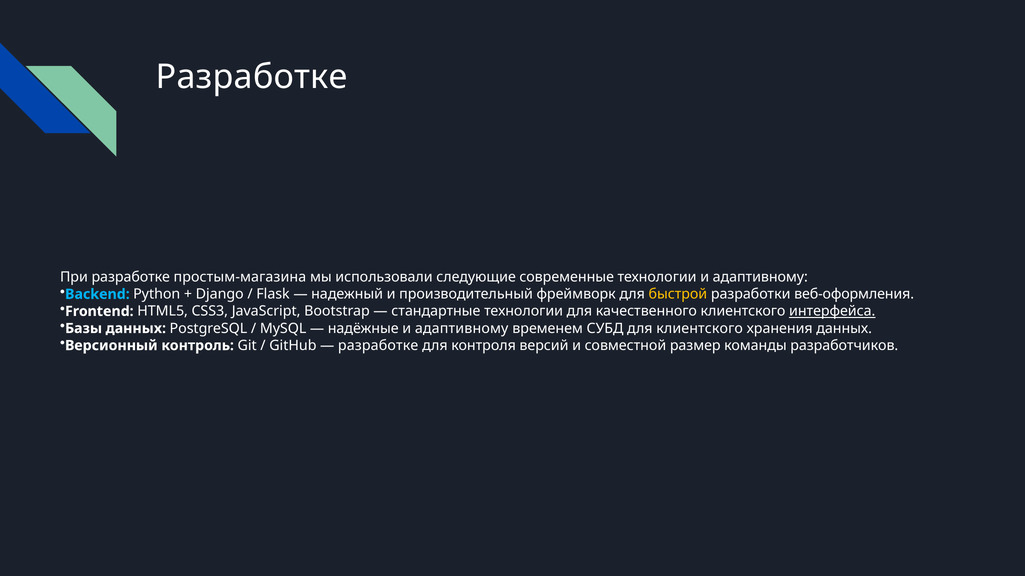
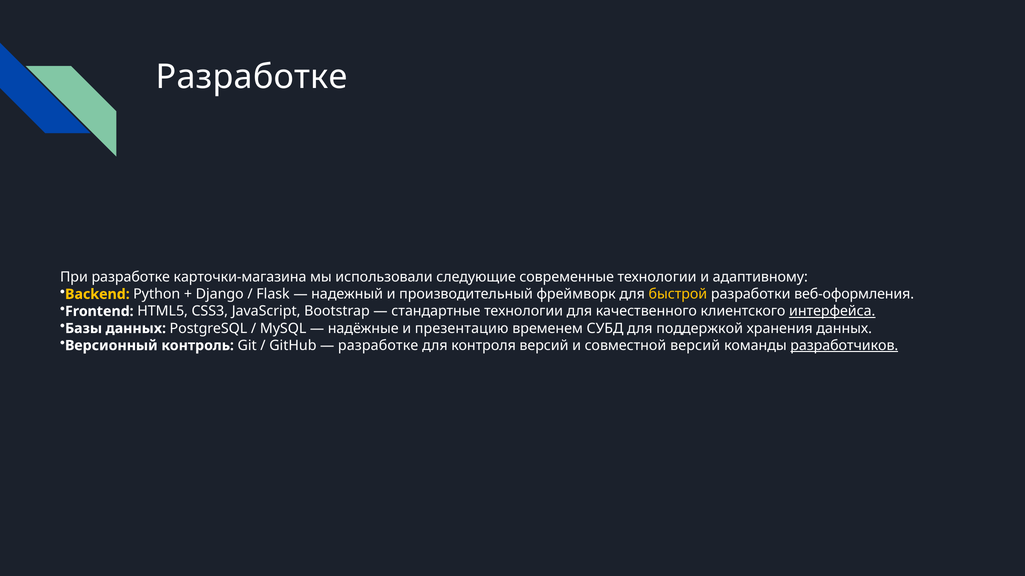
простым-магазина: простым-магазина -> карточки-магазина (240, 277)
Backend colour: light blue -> yellow (97, 294)
надёжные и адаптивному: адаптивному -> презентацию (462, 329)
для клиентского: клиентского -> поддержкой (700, 329)
совместной размер: размер -> версий (695, 346)
разработчиков underline: none -> present (844, 346)
